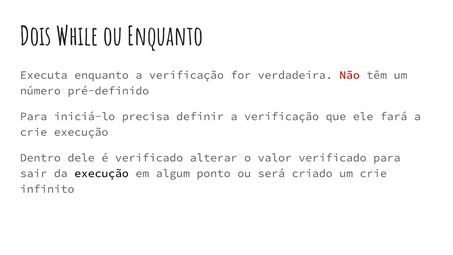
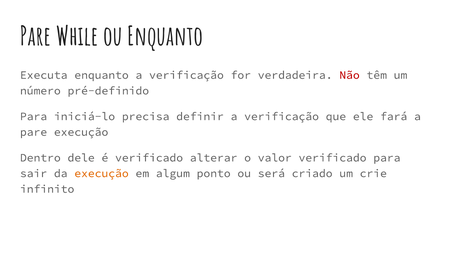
Dois: Dois -> Pare (36, 37)
crie: crie -> pare (34, 132)
execução colour: black -> orange (102, 173)
